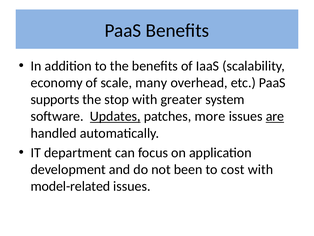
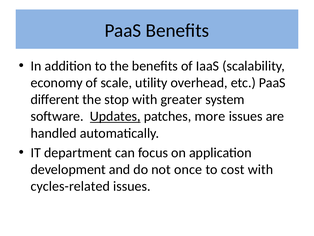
many: many -> utility (151, 83)
supports: supports -> different (55, 99)
are underline: present -> none (275, 116)
been: been -> once (188, 169)
model-related: model-related -> cycles-related (70, 186)
